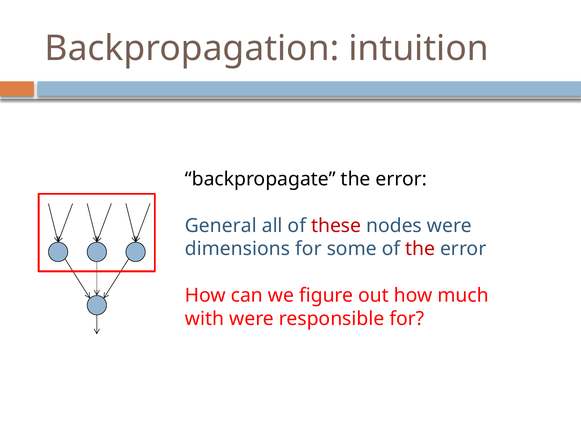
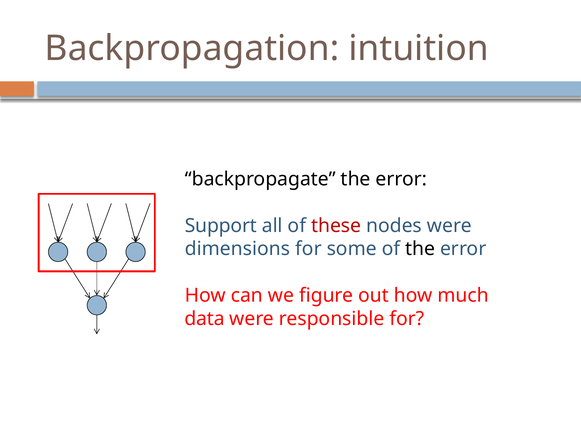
General: General -> Support (221, 226)
the colour: red -> black (420, 249)
with: with -> data (205, 319)
